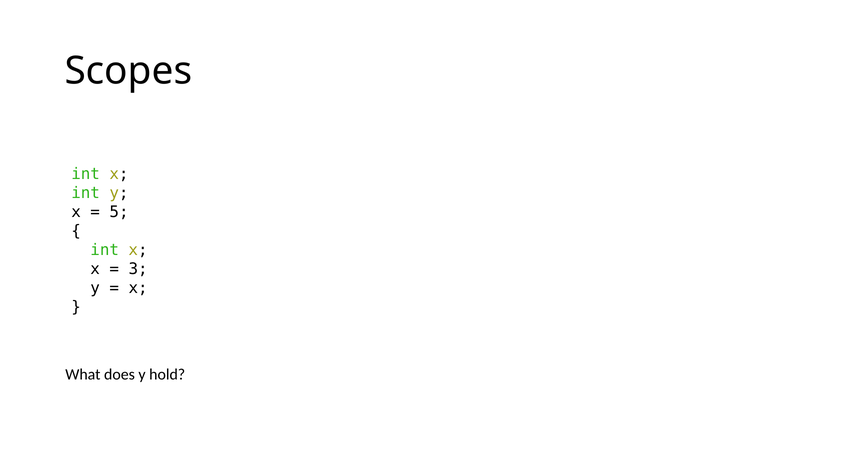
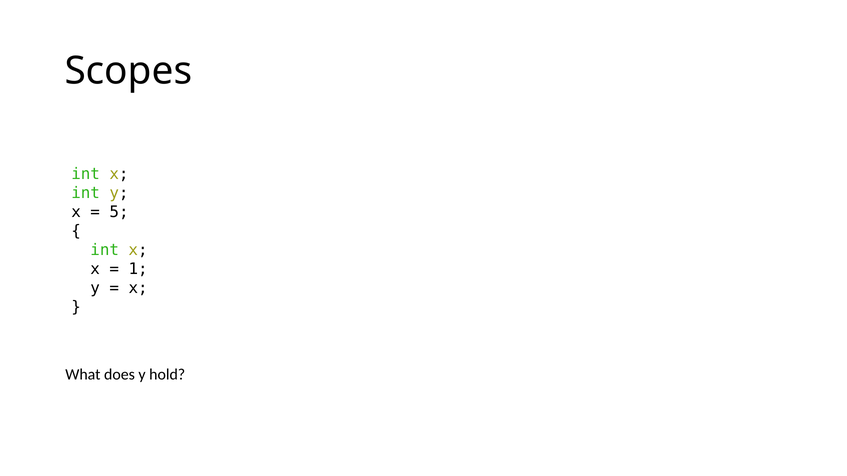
3: 3 -> 1 (138, 269)
